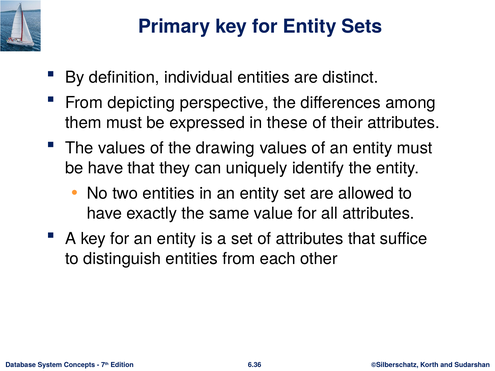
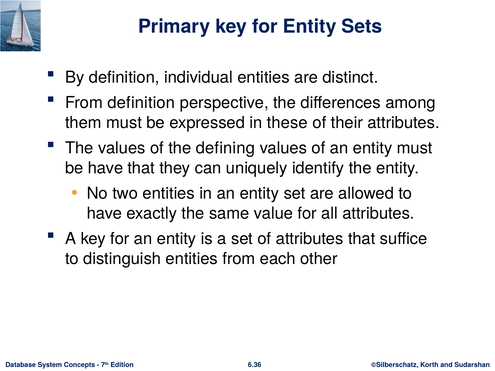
From depicting: depicting -> definition (141, 103)
drawing: drawing -> defining (225, 148)
